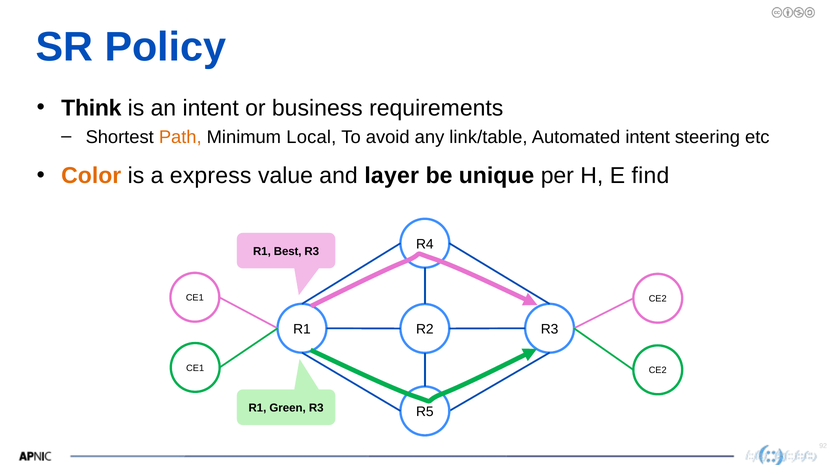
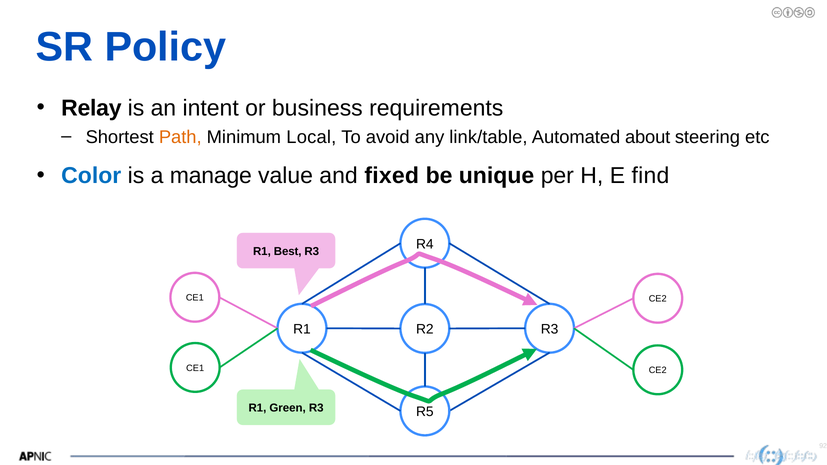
Think: Think -> Relay (91, 108)
Automated intent: intent -> about (648, 137)
Color colour: orange -> blue (91, 176)
express: express -> manage (211, 176)
layer: layer -> fixed (392, 176)
